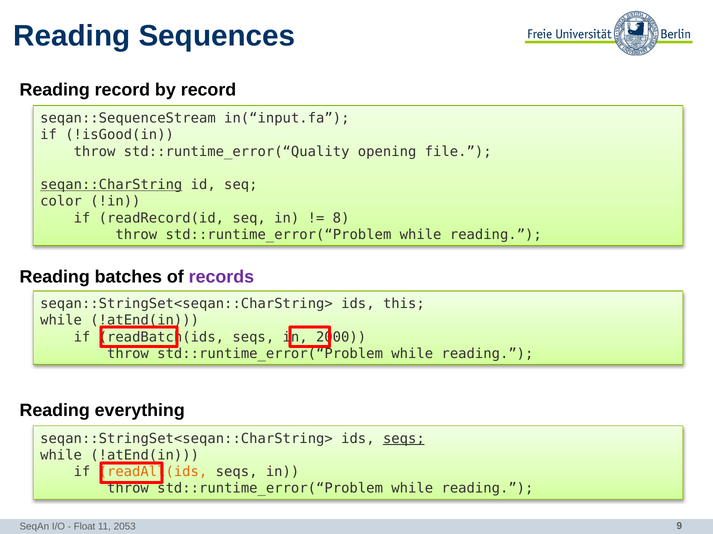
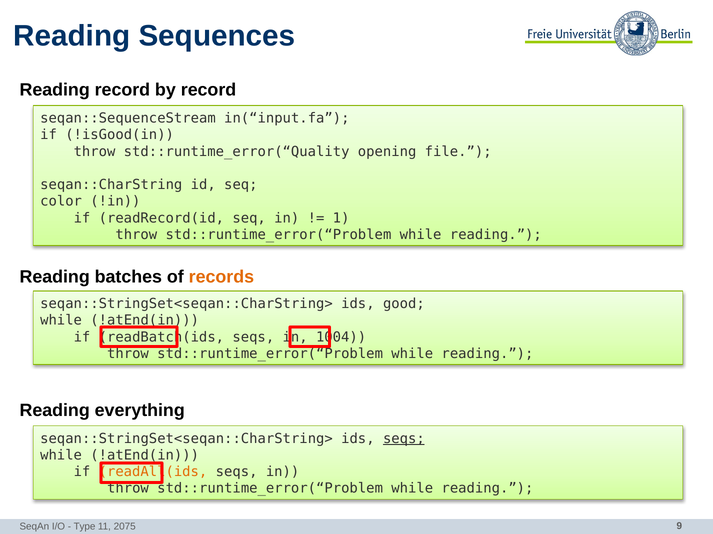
seqan::CharString underline: present -> none (111, 185)
8: 8 -> 1 (341, 218)
records colour: purple -> orange (221, 277)
this: this -> good (404, 304)
2000: 2000 -> 1004 (341, 337)
Float: Float -> Type (85, 527)
2053: 2053 -> 2075 (125, 527)
